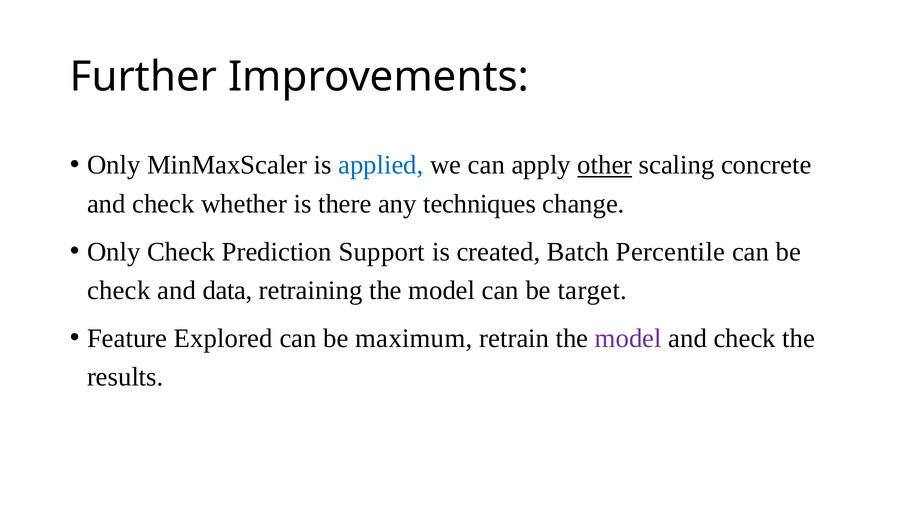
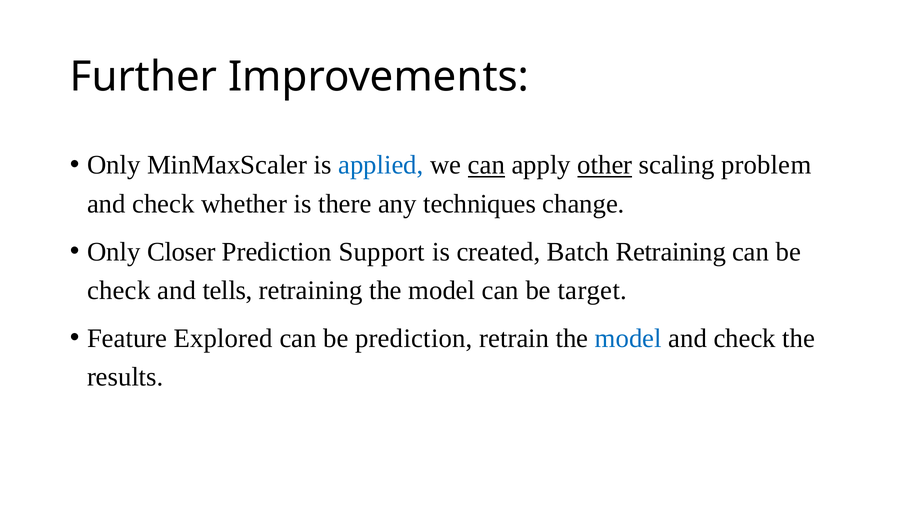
can underline: none -> present (486, 165)
concrete: concrete -> problem (766, 165)
Only Check: Check -> Closer (181, 252)
Batch Percentile: Percentile -> Retraining (671, 252)
data: data -> tells (228, 290)
be maximum: maximum -> prediction (414, 338)
model colour: purple -> blue (628, 338)
